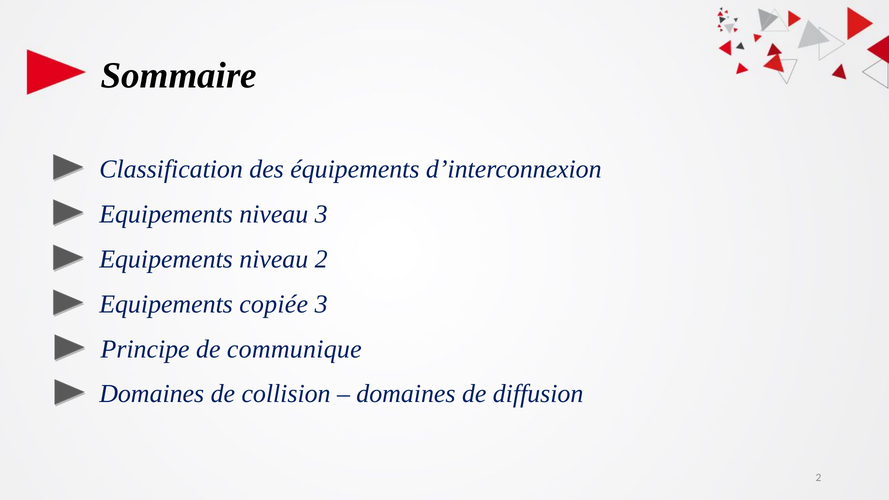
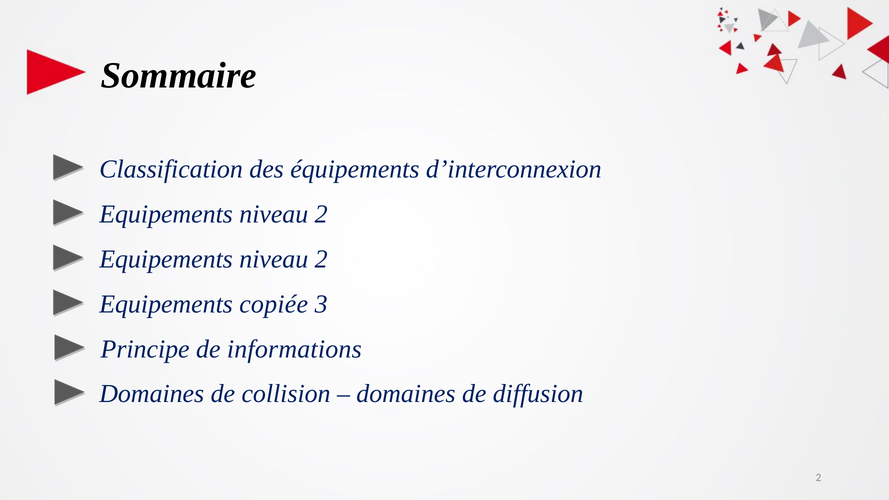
3: 3 -> 2 (321, 214)
communique: communique -> informations (294, 349)
